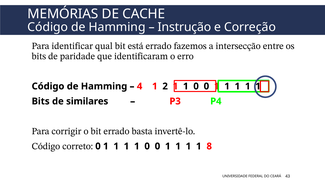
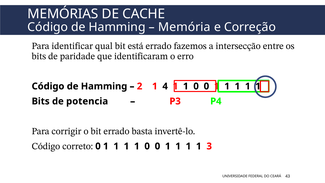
Instrução: Instrução -> Memória (184, 27)
4: 4 -> 2 (140, 86)
2: 2 -> 4 (165, 86)
similares: similares -> potencia (87, 101)
8: 8 -> 3 (209, 146)
